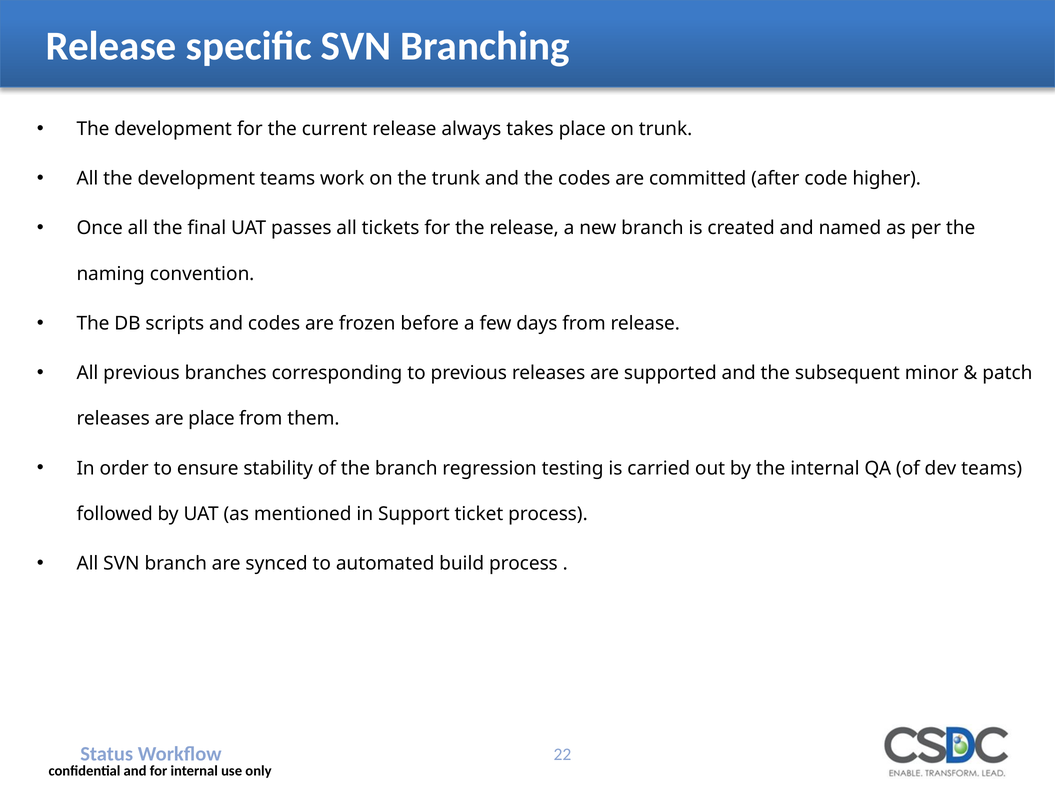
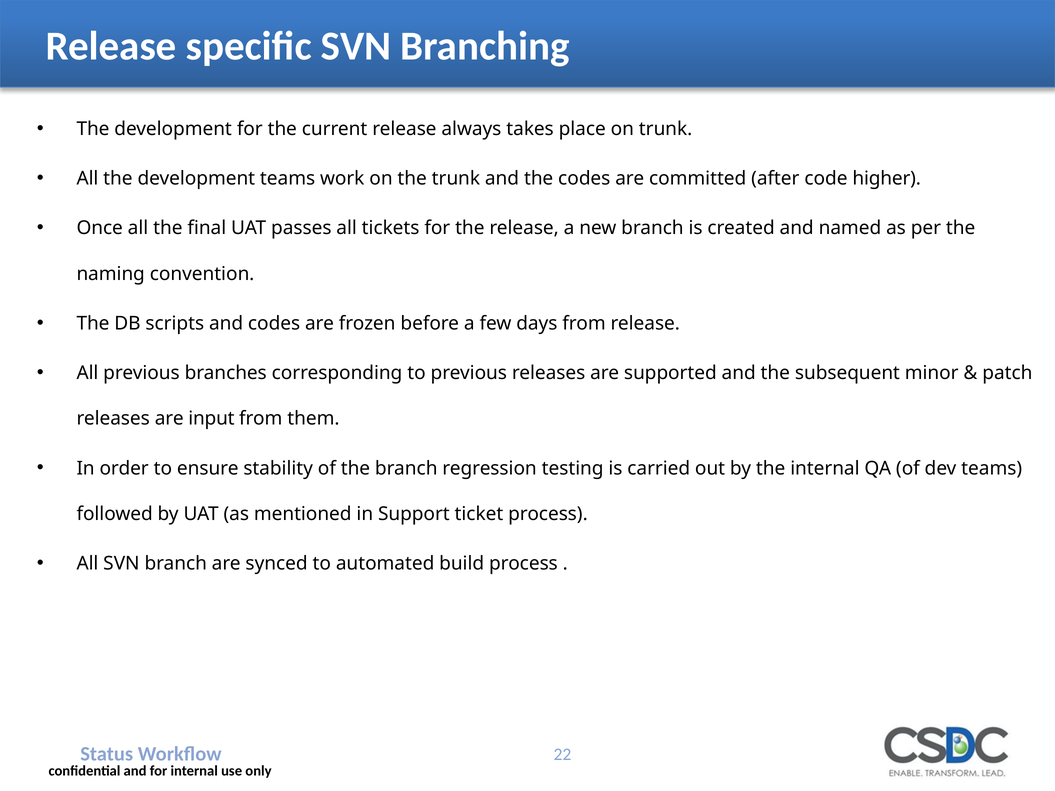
are place: place -> input (211, 419)
